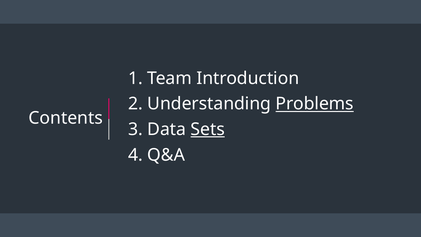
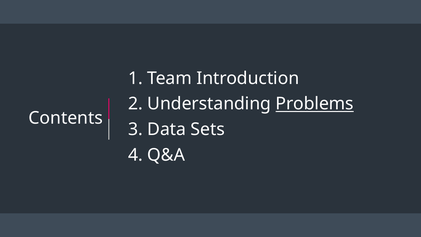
Sets underline: present -> none (208, 129)
